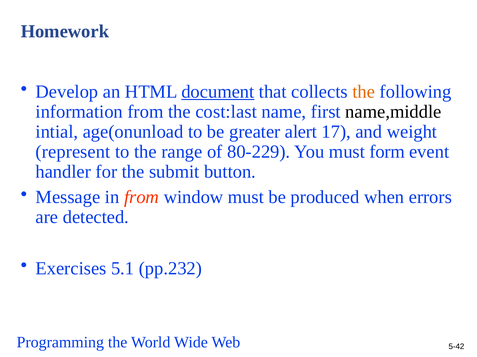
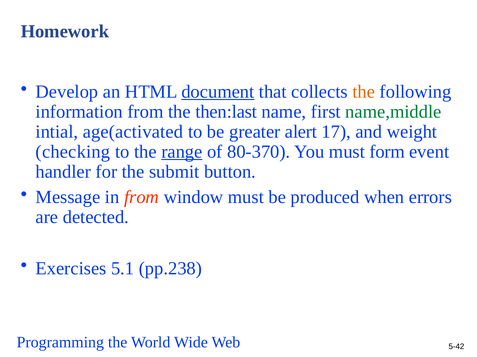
cost:last: cost:last -> then:last (226, 112)
name,middle colour: black -> green (393, 112)
age(onunload: age(onunload -> age(activated (133, 132)
represent: represent -> checking (73, 152)
range underline: none -> present (182, 152)
80-229: 80-229 -> 80-370 (259, 152)
pp.232: pp.232 -> pp.238 (170, 269)
